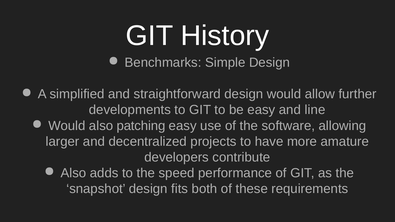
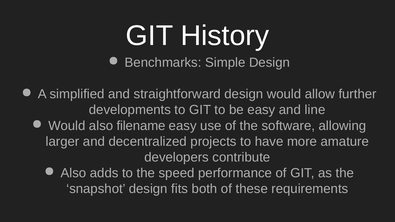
patching: patching -> filename (141, 126)
